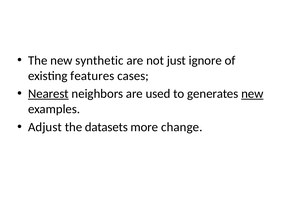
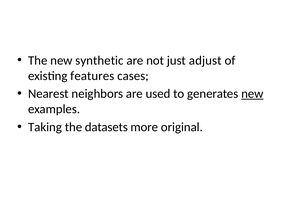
ignore: ignore -> adjust (205, 60)
Nearest underline: present -> none (48, 94)
Adjust: Adjust -> Taking (45, 127)
change: change -> original (182, 127)
